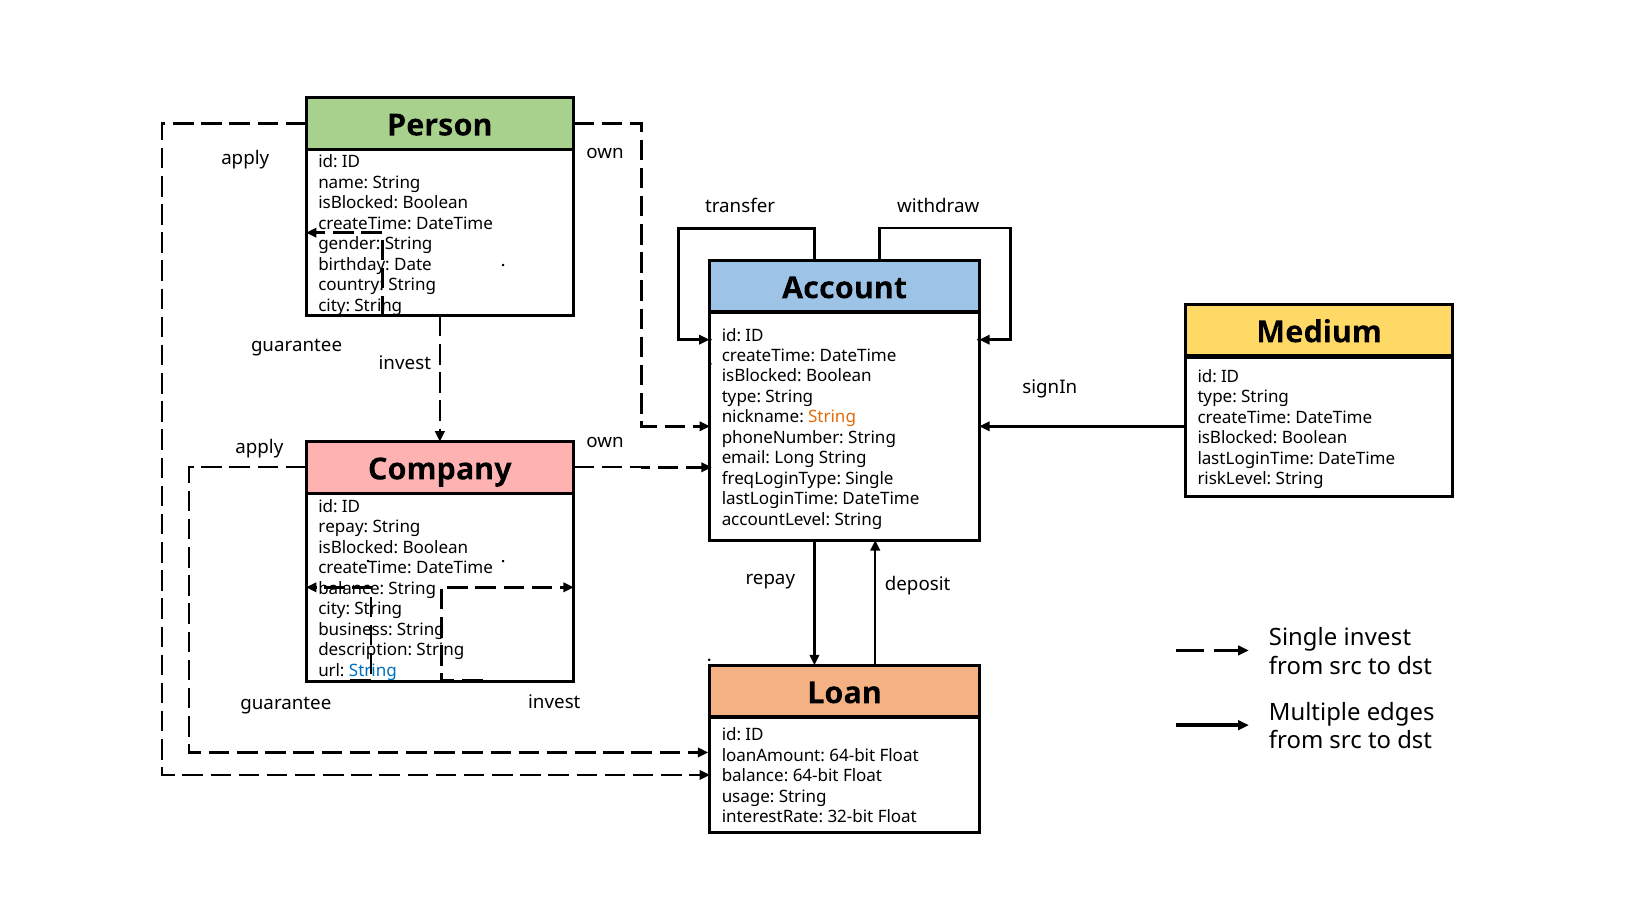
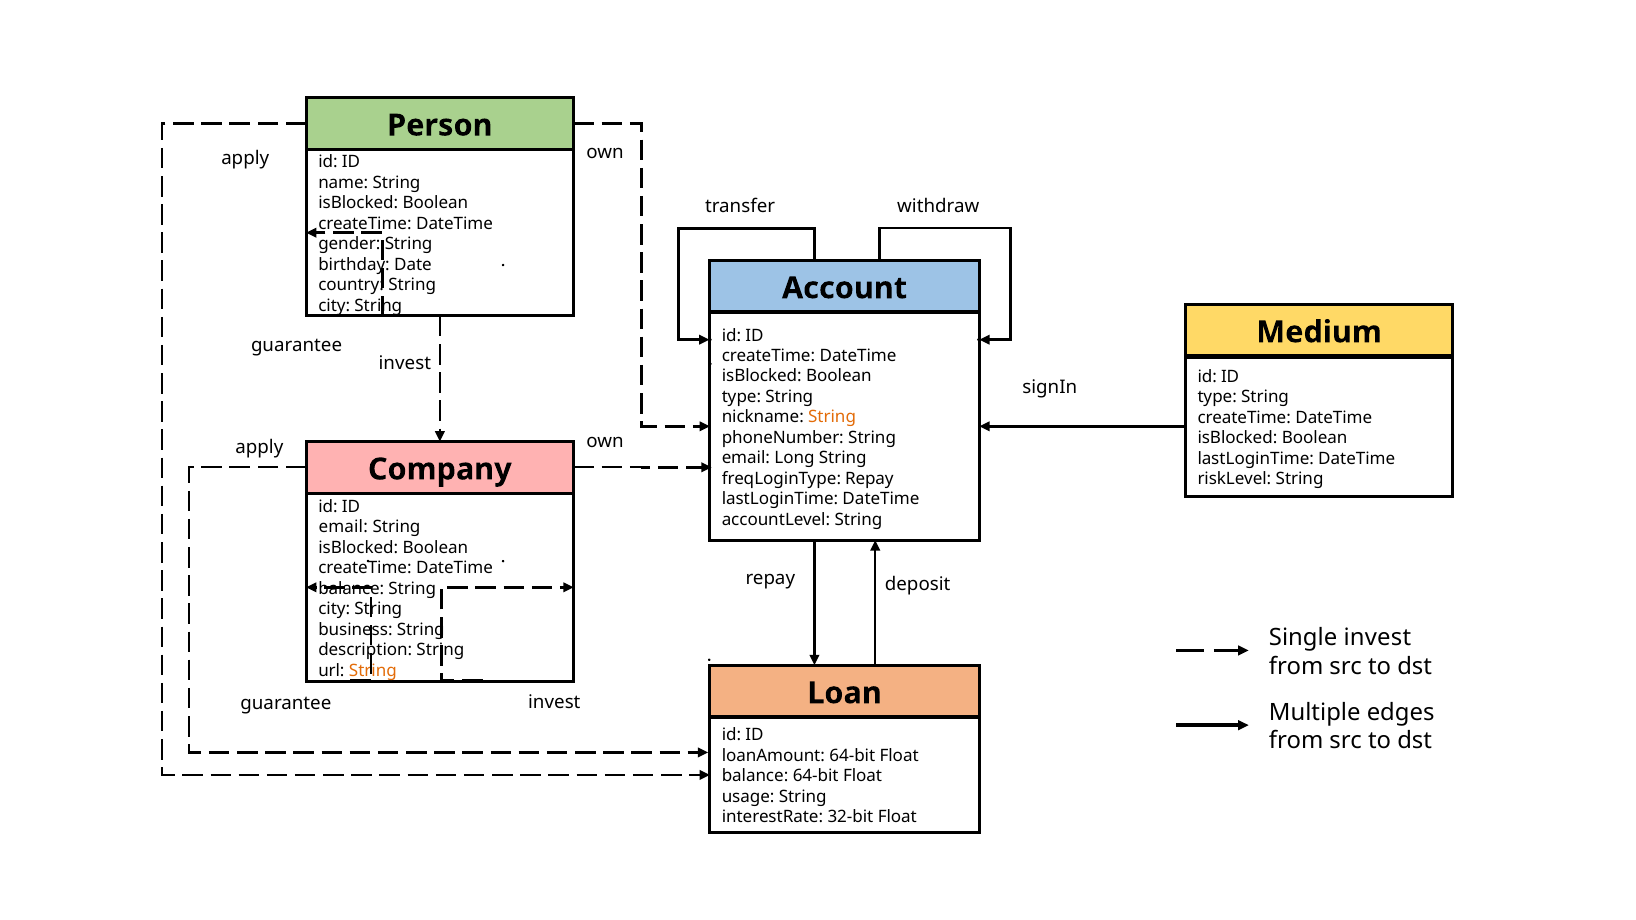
freqLoginType Single: Single -> Repay (869, 479)
repay: repay -> email (343, 527)
String colour: blue -> orange (373, 671)
